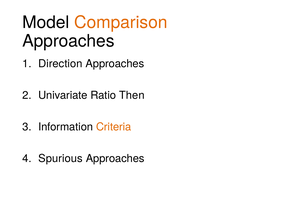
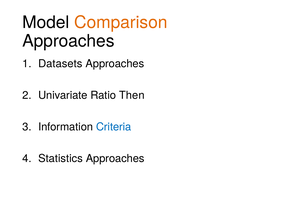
Direction: Direction -> Datasets (60, 64)
Criteria colour: orange -> blue (114, 127)
Spurious: Spurious -> Statistics (60, 159)
